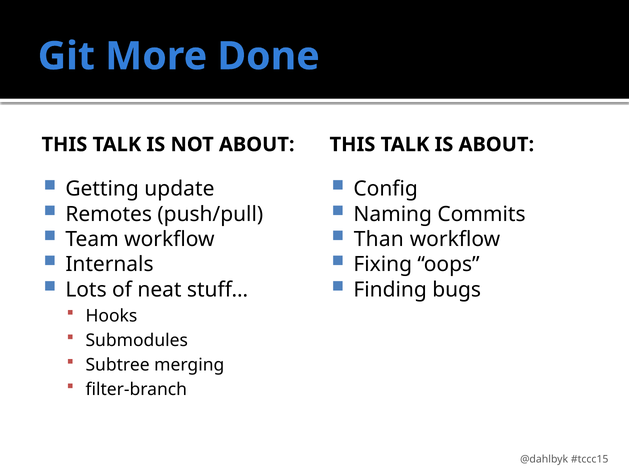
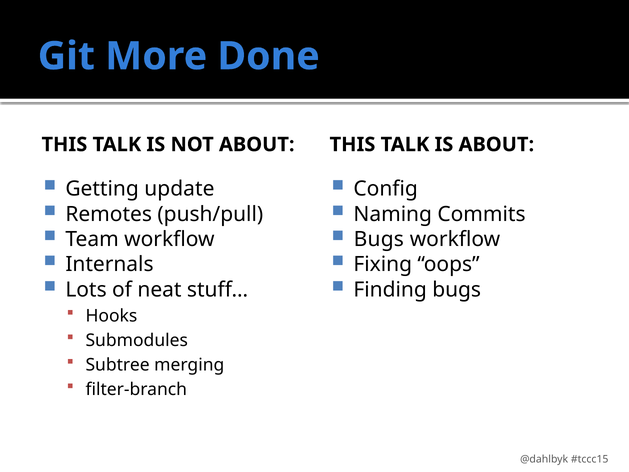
Than: Than -> Bugs (379, 239)
